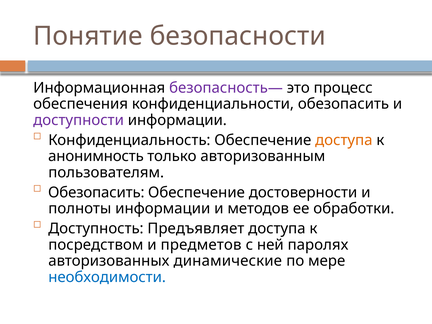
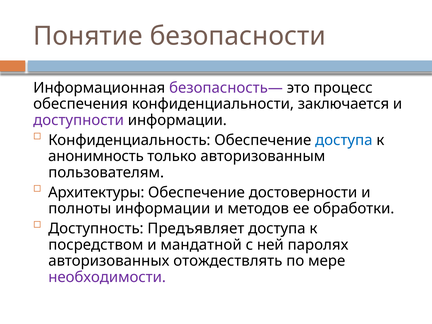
конфиденциальности обезопасить: обезопасить -> заключается (344, 104)
доступа colour: orange -> blue (344, 140)
Обезопасить: Обезопасить -> Архитектуры (96, 192)
предметов: предметов -> мандатной (201, 245)
динамические: динамические -> отождествлять (228, 261)
необходимости colour: blue -> purple (107, 277)
